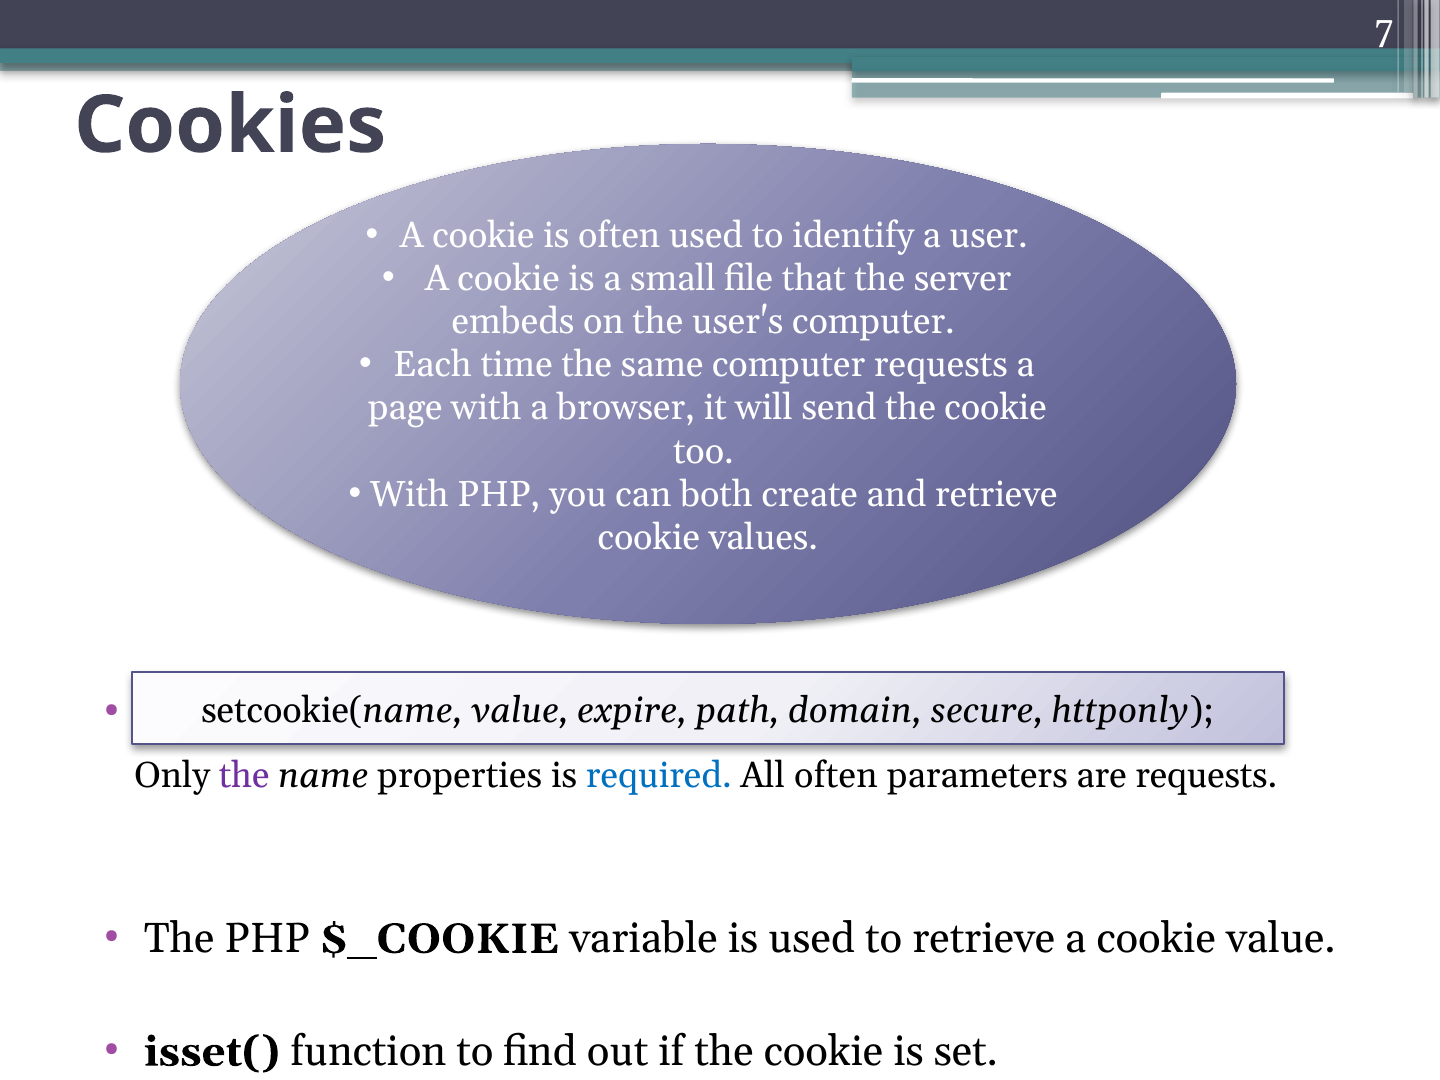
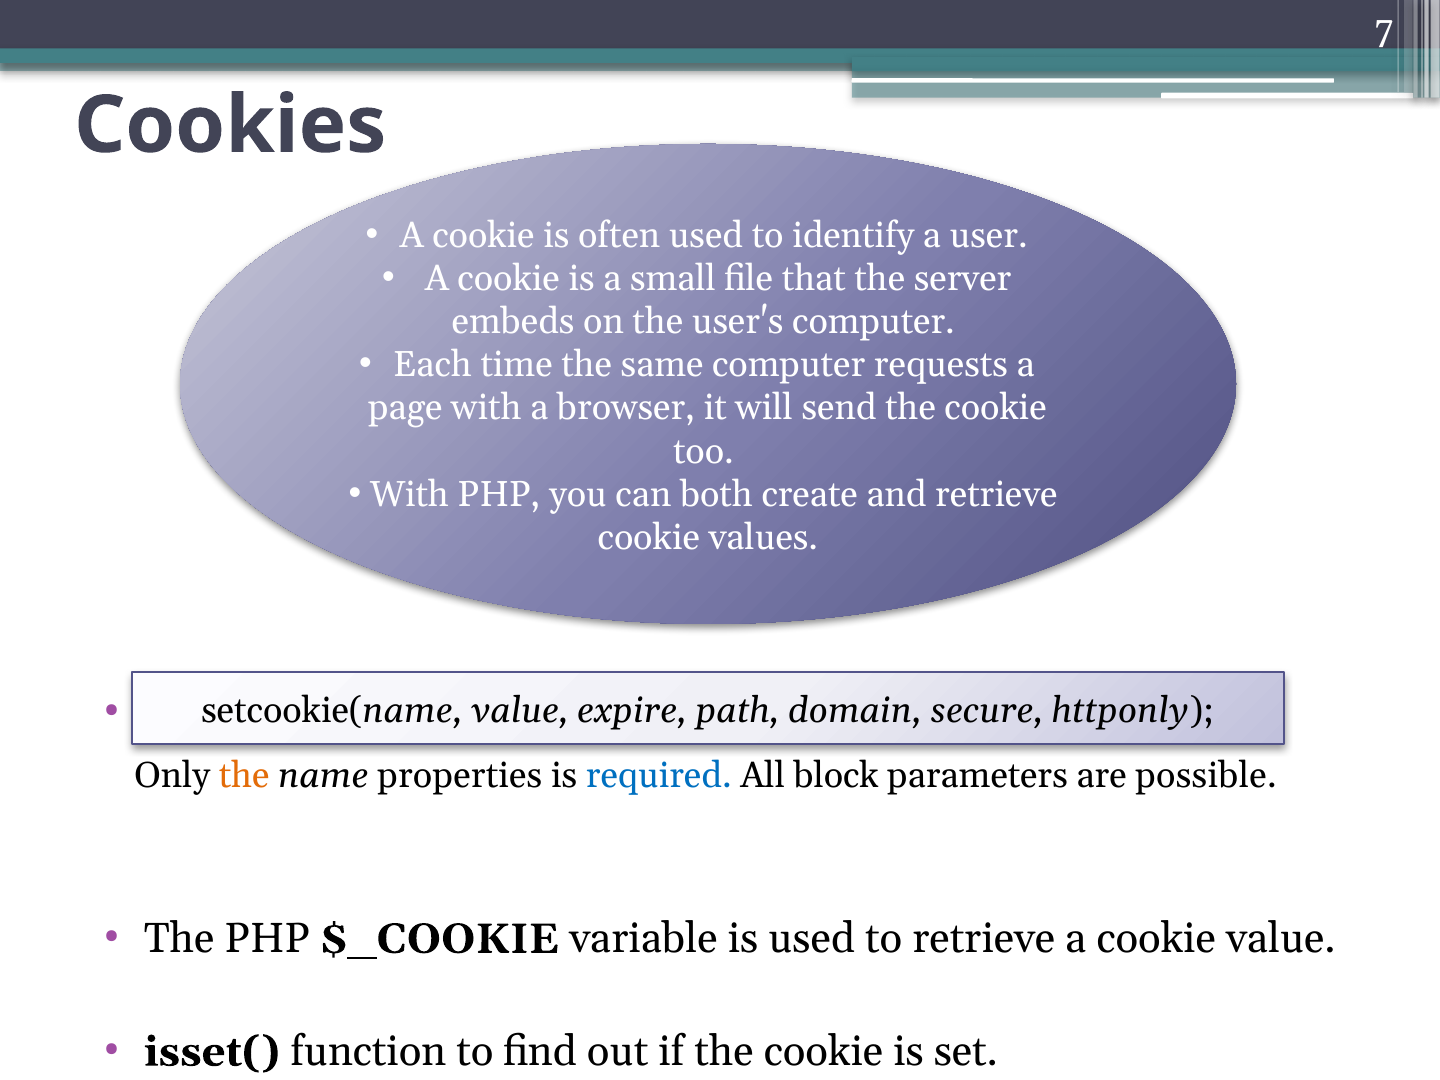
the colour: purple -> orange (244, 775)
All often: often -> block (836, 775)
are requests: requests -> possible (1206, 775)
